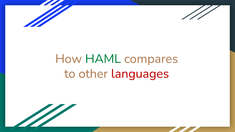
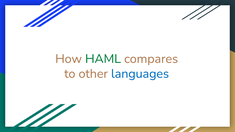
languages colour: red -> blue (140, 74)
